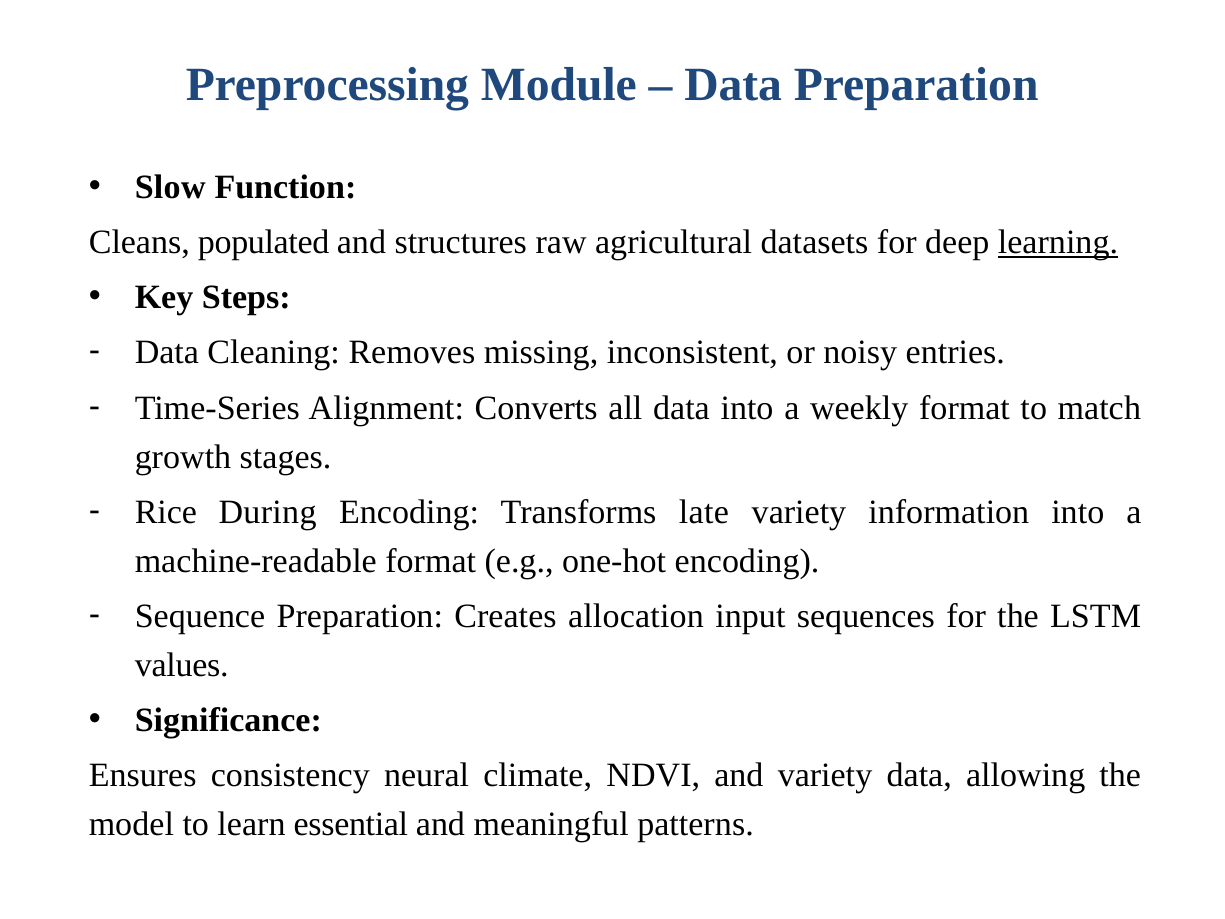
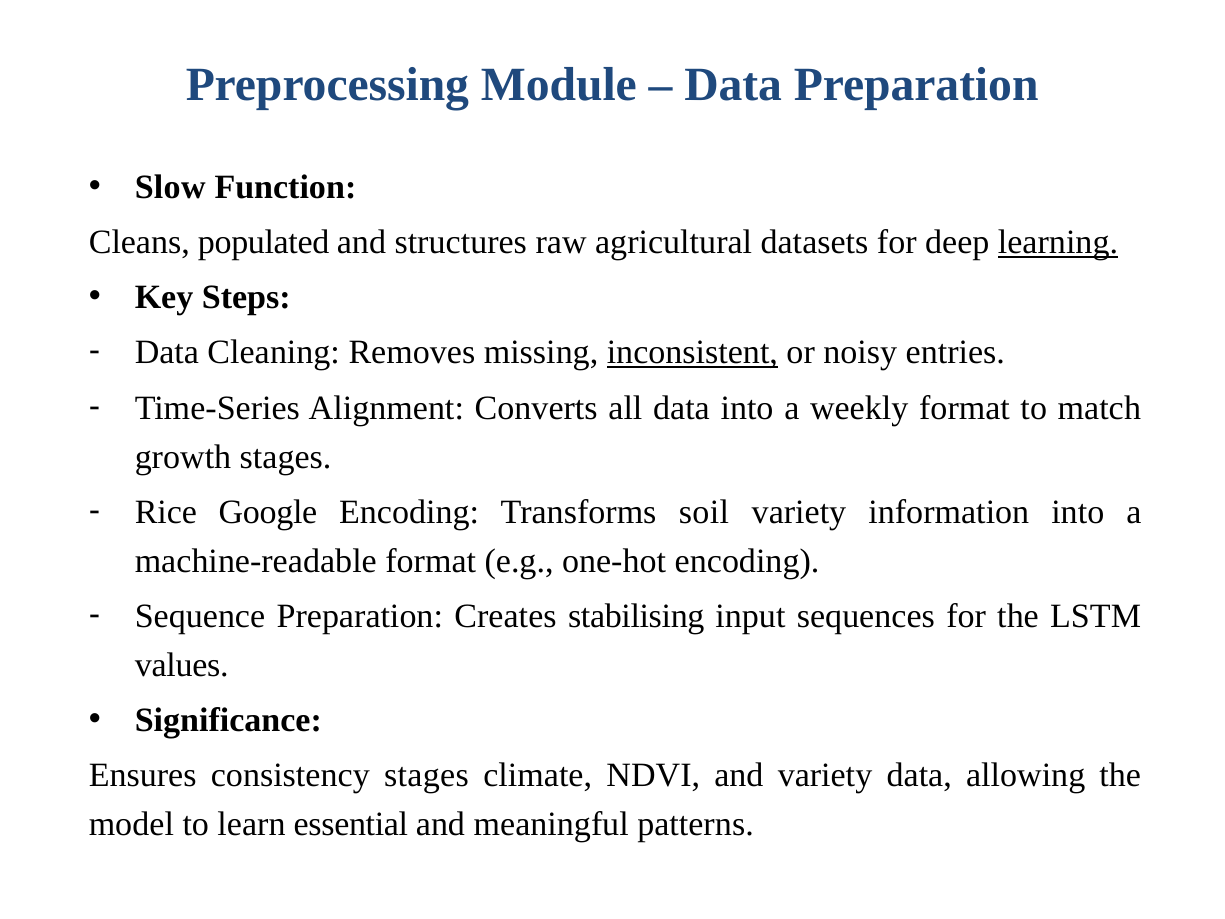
inconsistent underline: none -> present (692, 353)
During: During -> Google (268, 512)
late: late -> soil (704, 512)
allocation: allocation -> stabilising (636, 616)
consistency neural: neural -> stages (426, 775)
